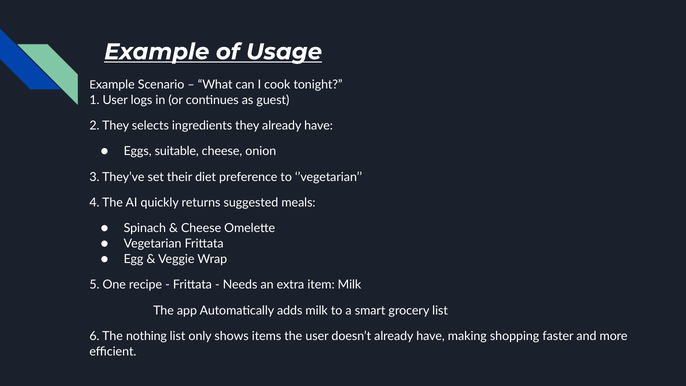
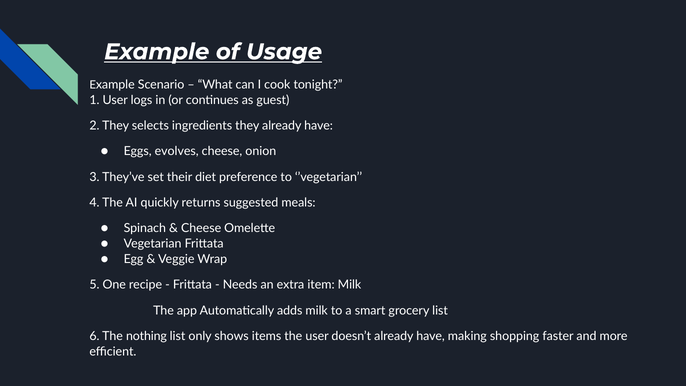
suitable: suitable -> evolves (177, 151)
